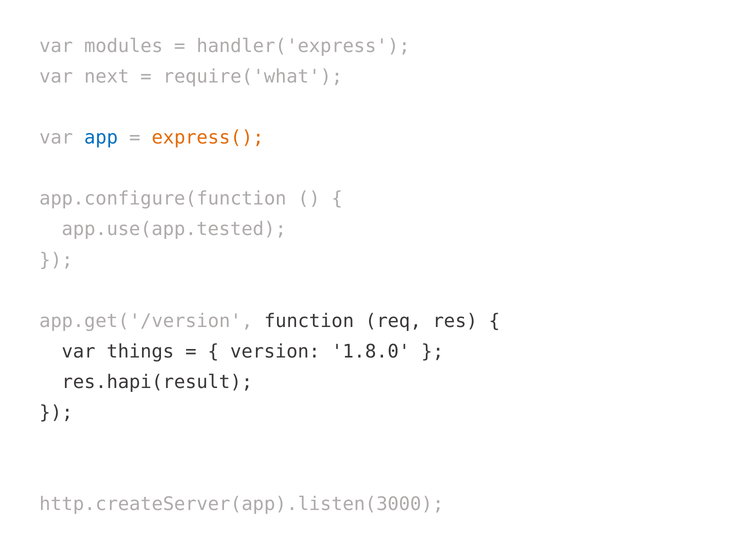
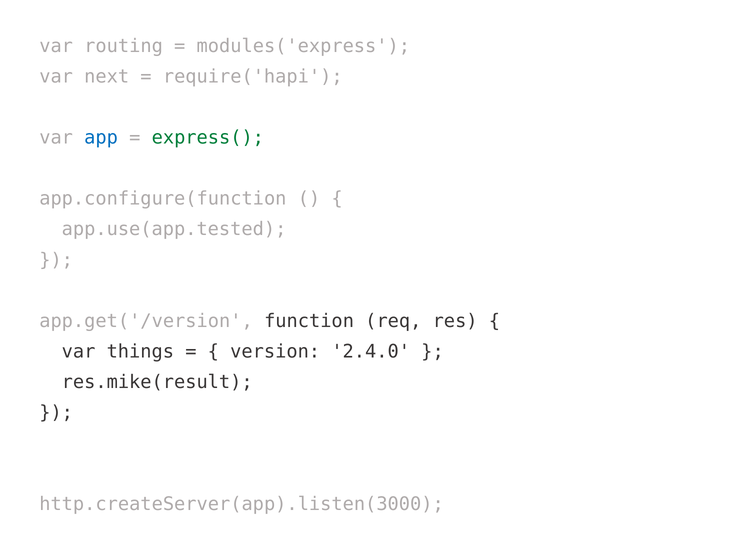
modules: modules -> routing (124, 46)
handler('express: handler('express -> modules('express (303, 46)
require('what: require('what -> require('hapi (253, 77)
express( colour: orange -> green (208, 138)
1.8.0: 1.8.0 -> 2.4.0 (371, 352)
res.hapi(result: res.hapi(result -> res.mike(result (157, 382)
